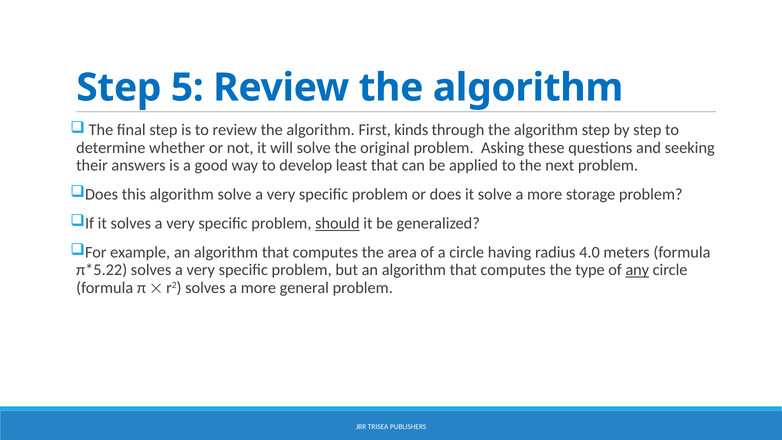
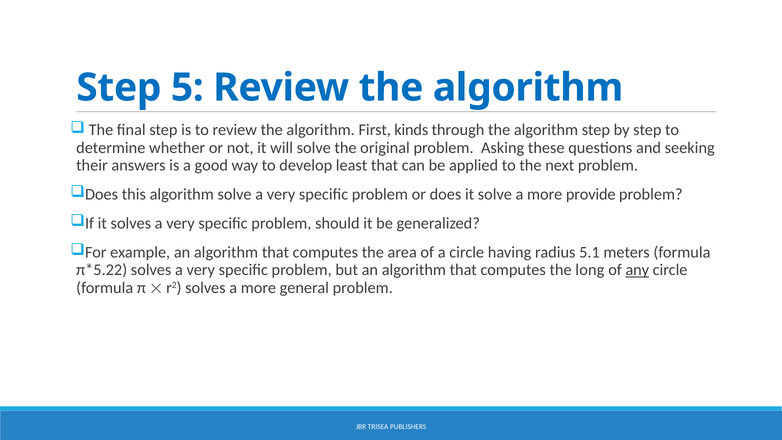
storage: storage -> provide (591, 194)
should underline: present -> none (337, 223)
4.0: 4.0 -> 5.1 (589, 252)
type: type -> long (590, 270)
